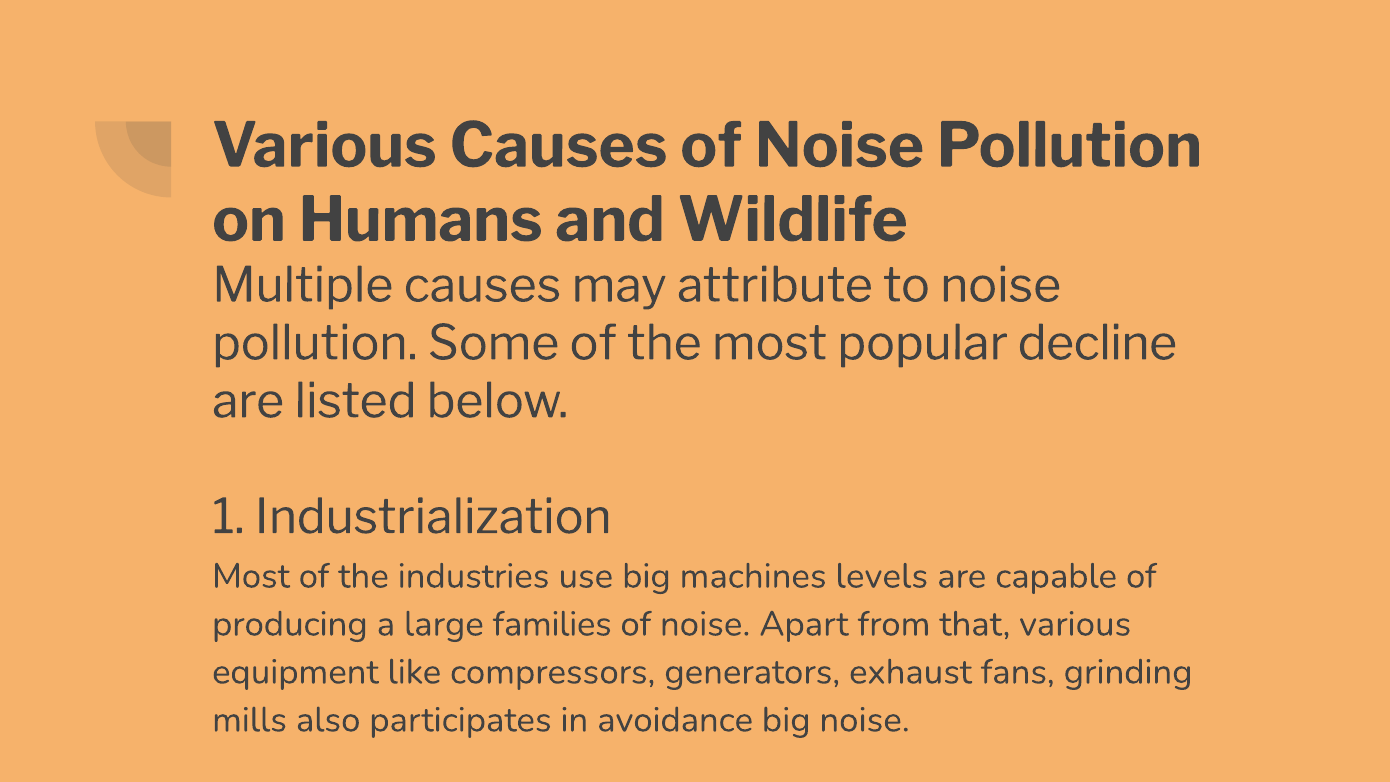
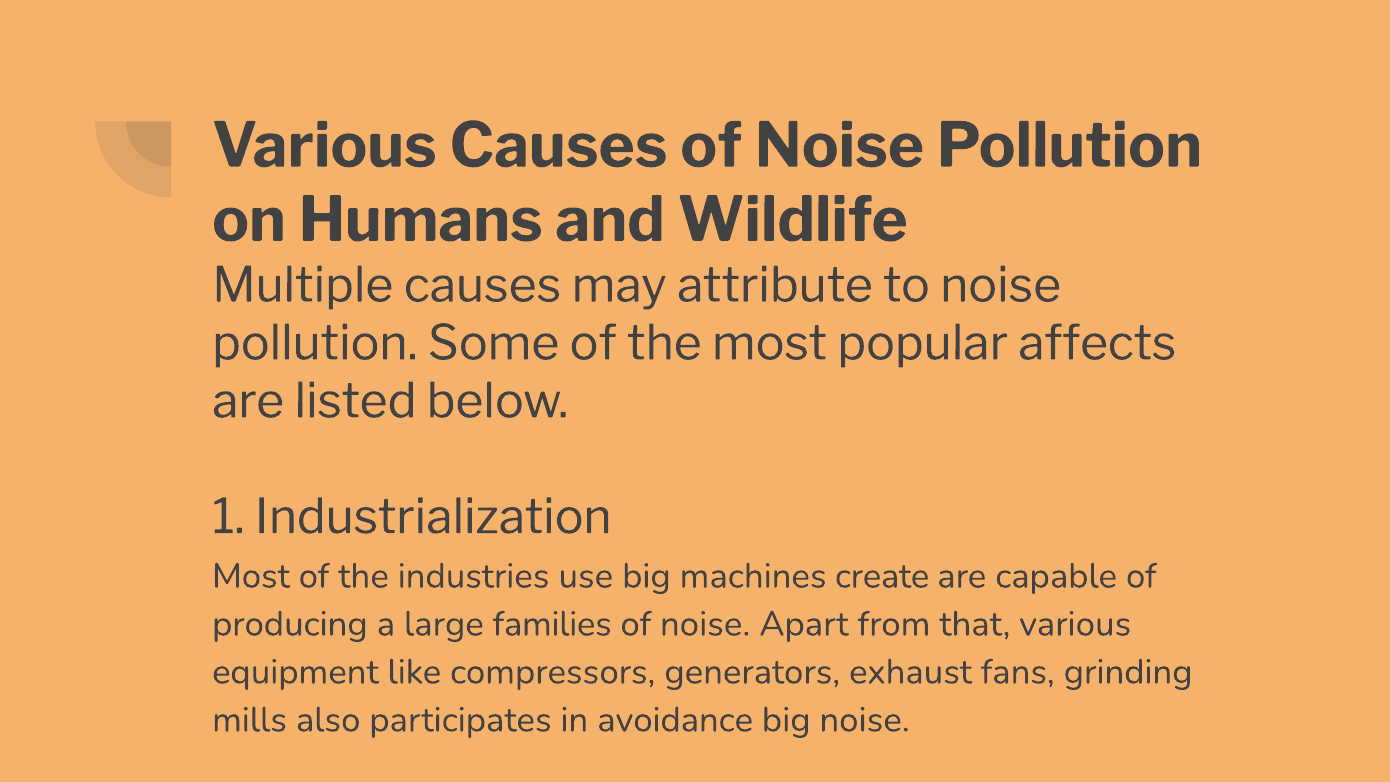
decline: decline -> affects (1097, 343)
levels: levels -> create (882, 576)
